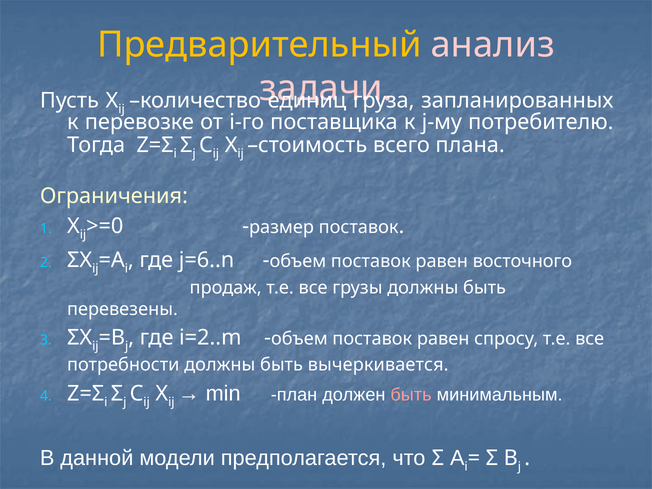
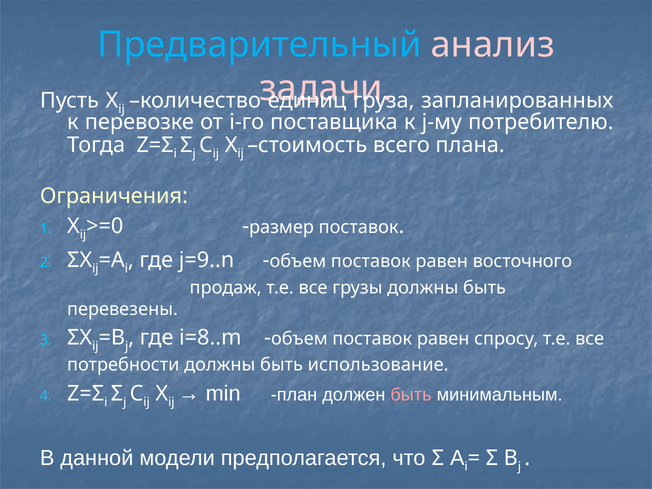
Предварительный colour: yellow -> light blue (259, 45)
j=6..n: j=6..n -> j=9..n (207, 260)
i=2..m: i=2..m -> i=8..m (210, 338)
вычеркивается: вычеркивается -> использование (378, 365)
